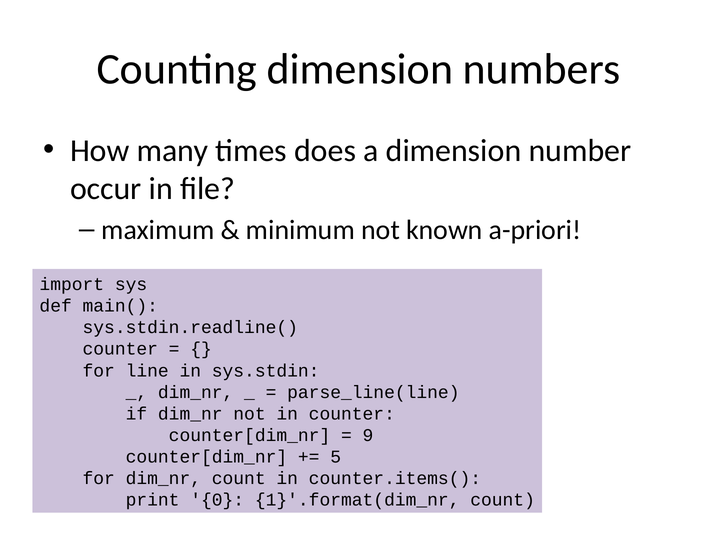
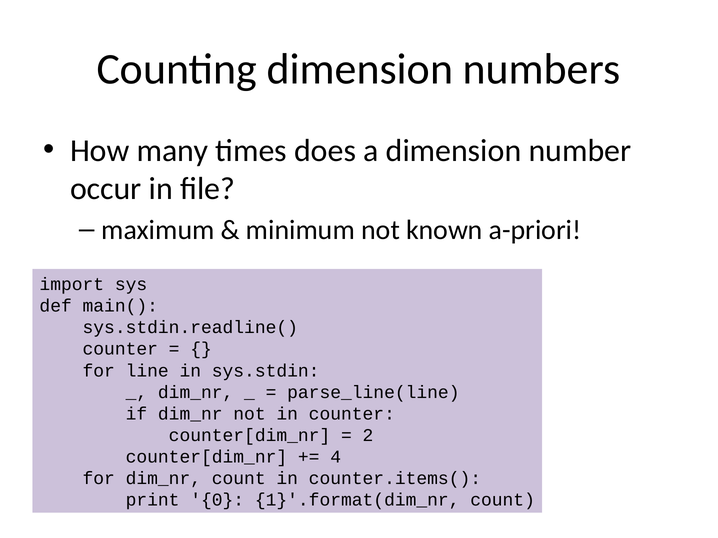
9: 9 -> 2 (368, 436)
5: 5 -> 4 (336, 457)
